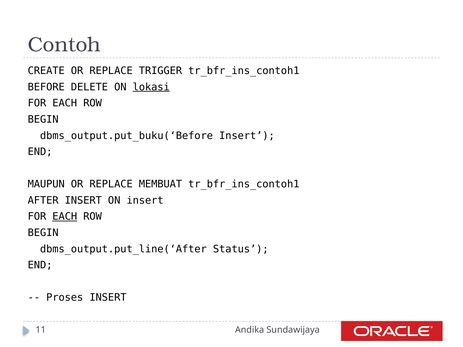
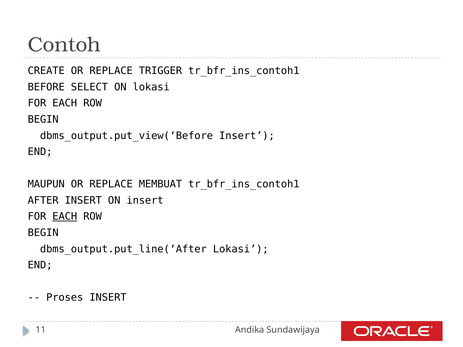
DELETE: DELETE -> SELECT (89, 87)
lokasi underline: present -> none (151, 87)
dbms_output.put_buku(‘Before: dbms_output.put_buku(‘Before -> dbms_output.put_view(‘Before (126, 136)
dbms_output.put_line(‘After Status: Status -> Lokasi (241, 249)
